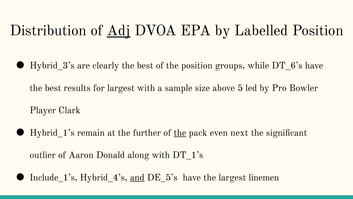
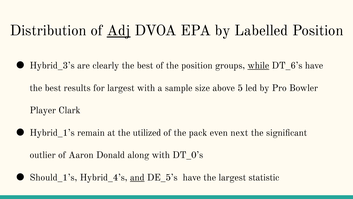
while underline: none -> present (258, 65)
further: further -> utilized (147, 132)
the underline: present -> none (180, 132)
DT_1’s: DT_1’s -> DT_0’s (188, 155)
Include_1’s: Include_1’s -> Should_1’s (53, 177)
linemen: linemen -> statistic (264, 177)
